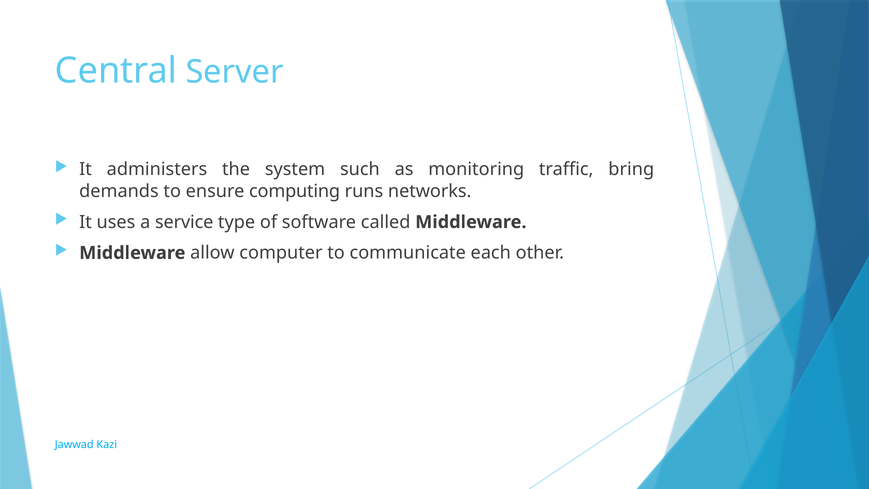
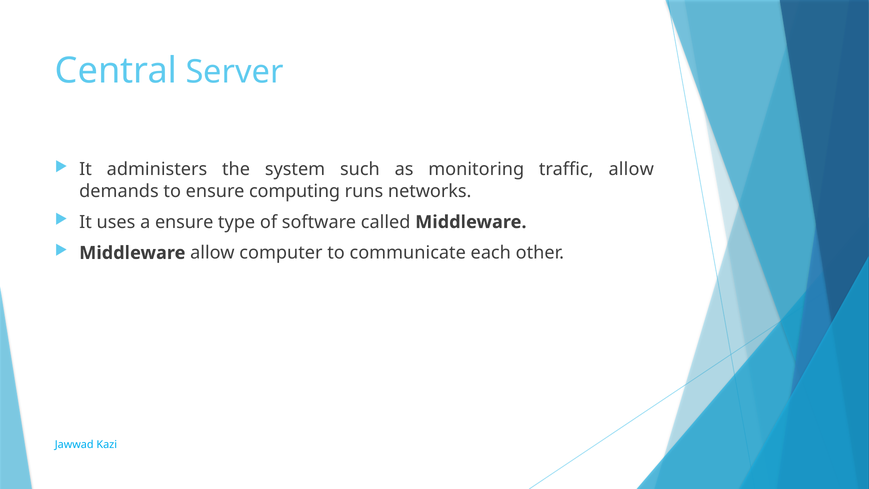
traffic bring: bring -> allow (631, 169)
a service: service -> ensure (184, 222)
